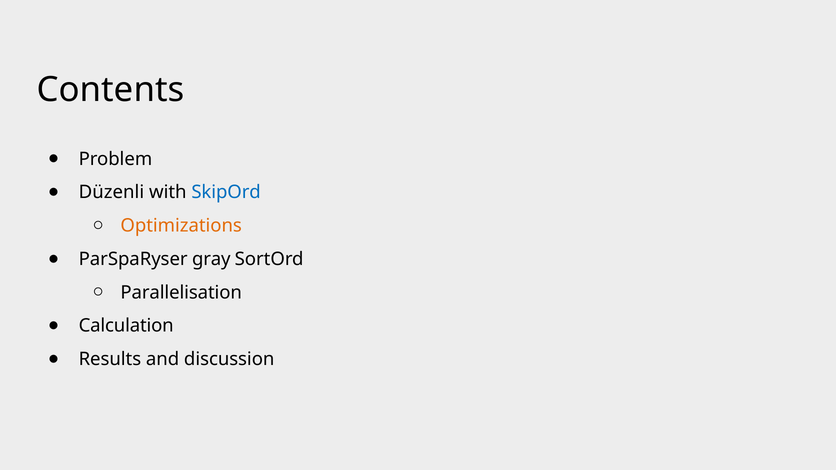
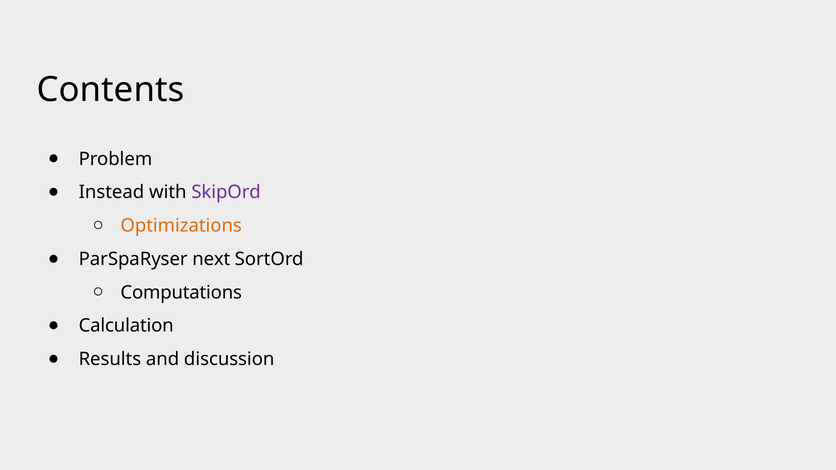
Düzenli: Düzenli -> Instead (111, 192)
SkipOrd colour: blue -> purple (226, 192)
gray: gray -> next (211, 259)
Parallelisation: Parallelisation -> Computations (181, 293)
